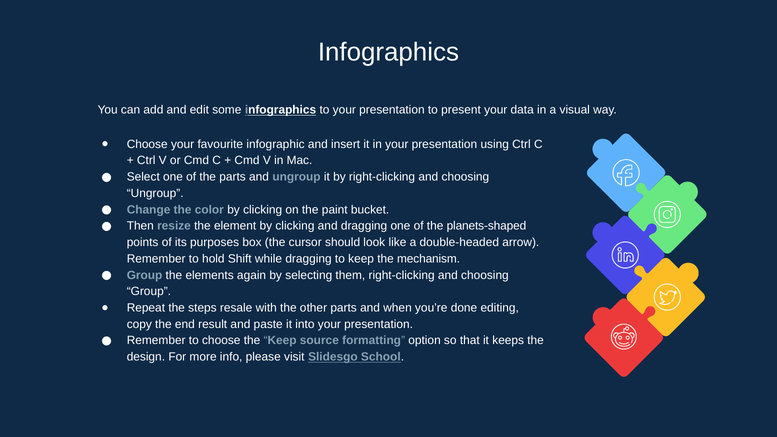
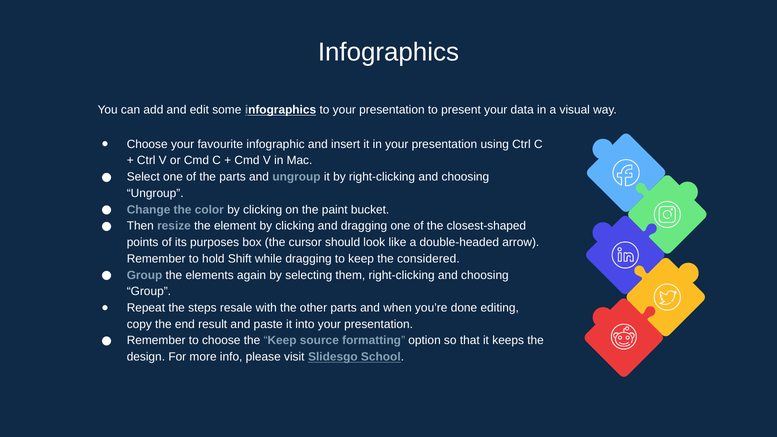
planets-shaped: planets-shaped -> closest-shaped (486, 226)
mechanism: mechanism -> considered (428, 259)
